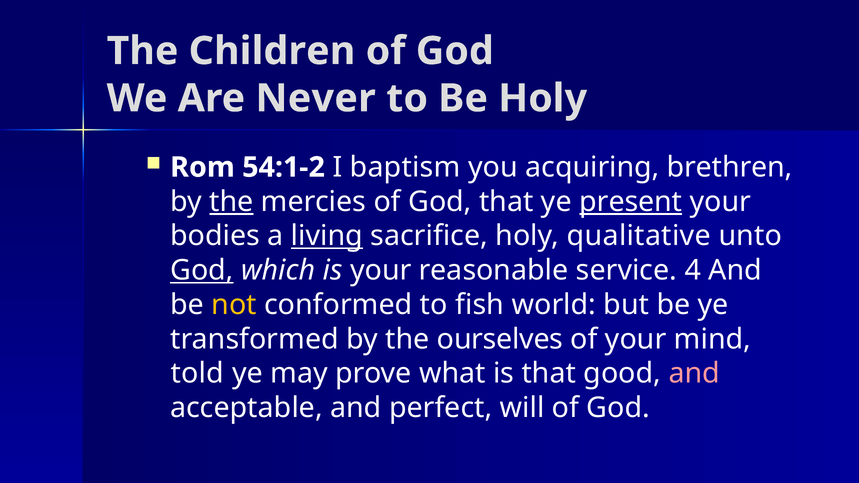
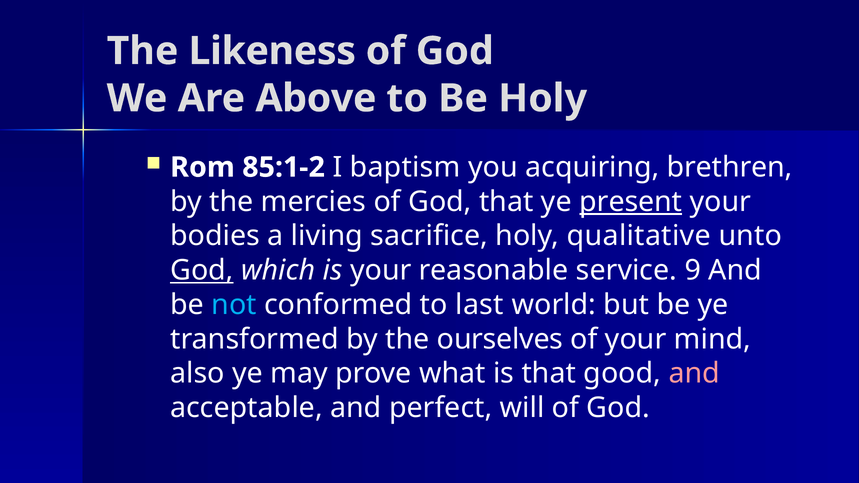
Children: Children -> Likeness (272, 51)
Never: Never -> Above (316, 98)
54:1-2: 54:1-2 -> 85:1-2 (284, 167)
the underline: present -> none (231, 202)
living underline: present -> none (327, 236)
4: 4 -> 9 (693, 270)
not colour: yellow -> light blue (234, 305)
fish: fish -> last (480, 305)
told: told -> also (197, 374)
